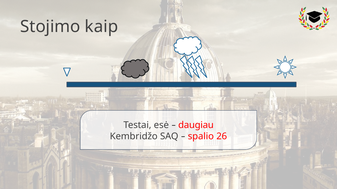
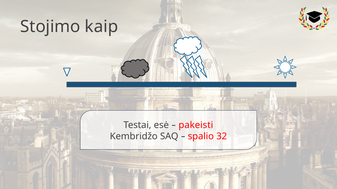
daugiau: daugiau -> pakeisti (196, 125)
26: 26 -> 32 (222, 137)
